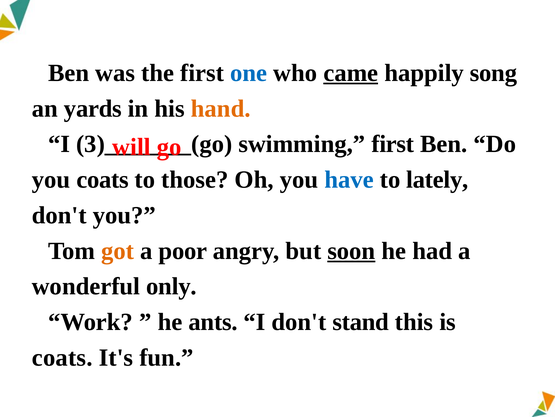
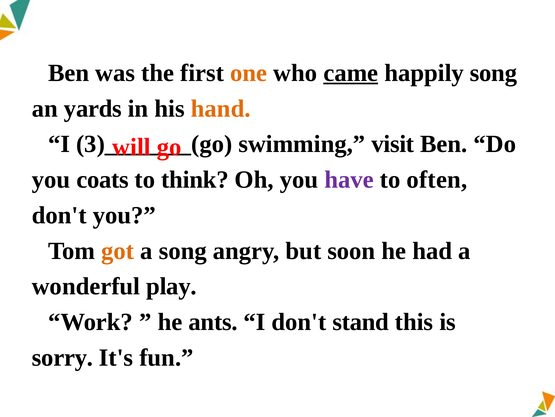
one colour: blue -> orange (249, 73)
swimming first: first -> visit (393, 144)
those: those -> think (195, 179)
have colour: blue -> purple (349, 179)
lately: lately -> often (437, 179)
a poor: poor -> song (183, 250)
soon underline: present -> none (351, 250)
only: only -> play (171, 286)
coats: coats -> sorry (62, 357)
